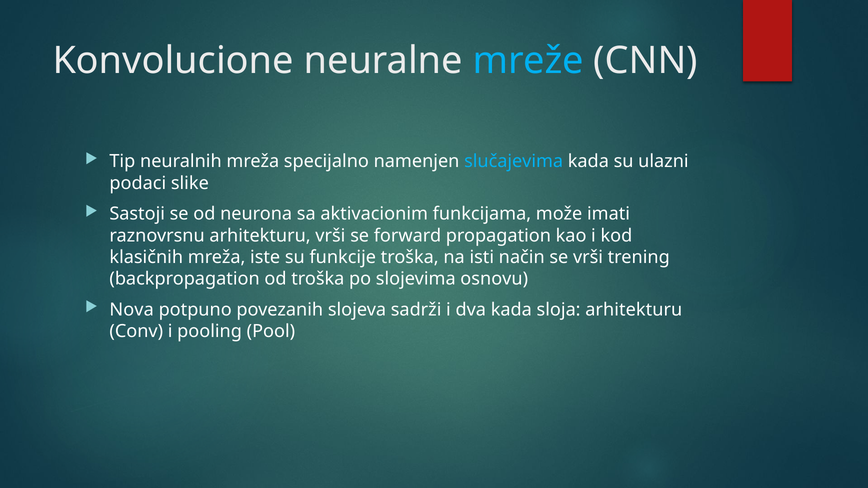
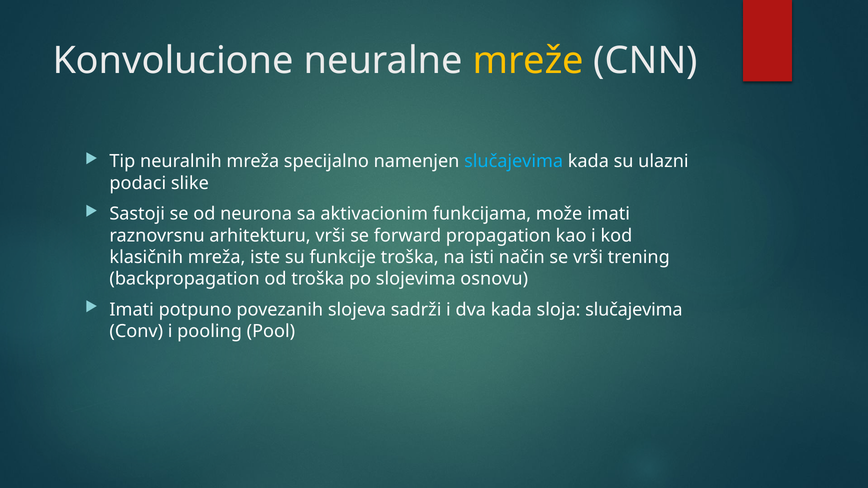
mreže colour: light blue -> yellow (528, 61)
Nova: Nova -> Imati (132, 310)
sloja arhitekturu: arhitekturu -> slučajevima (634, 310)
